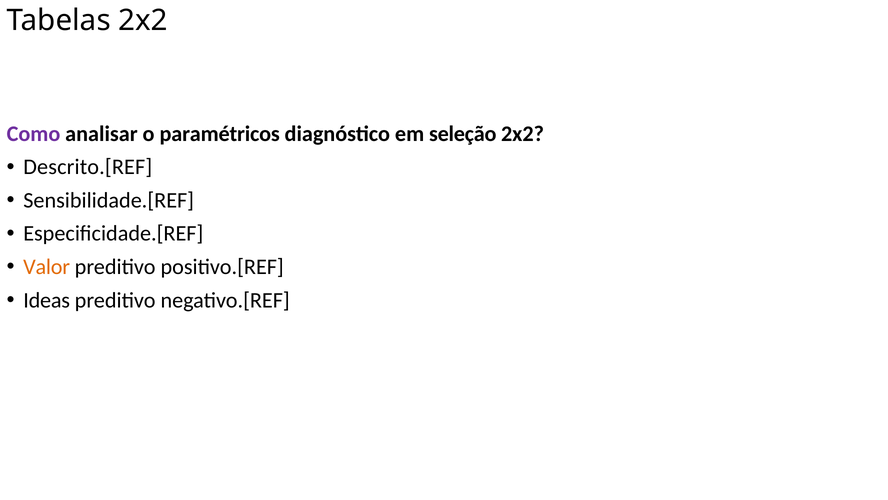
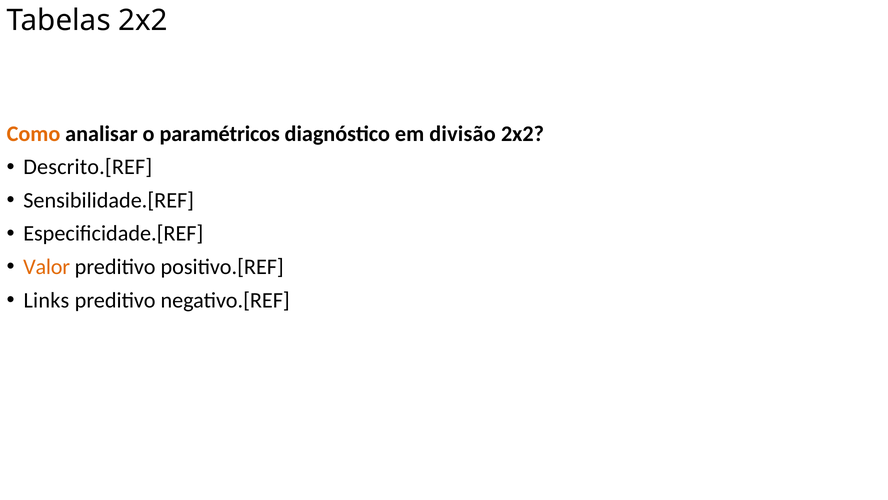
Como colour: purple -> orange (33, 134)
seleção: seleção -> divisão (463, 134)
Ideas: Ideas -> Links (46, 300)
